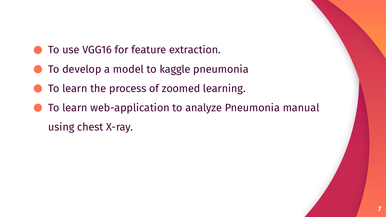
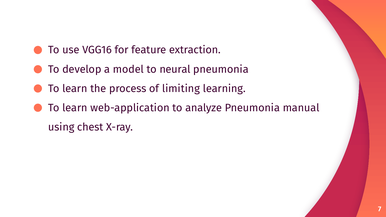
kaggle: kaggle -> neural (175, 69)
zoomed: zoomed -> limiting (181, 89)
